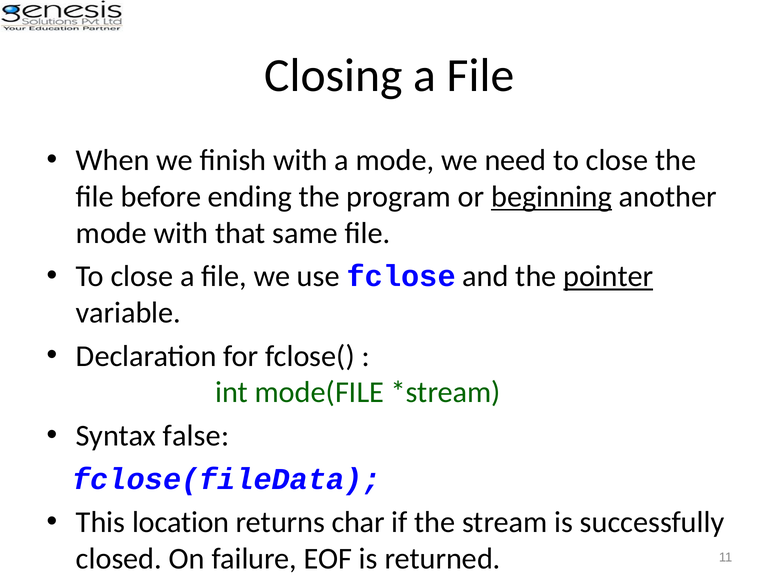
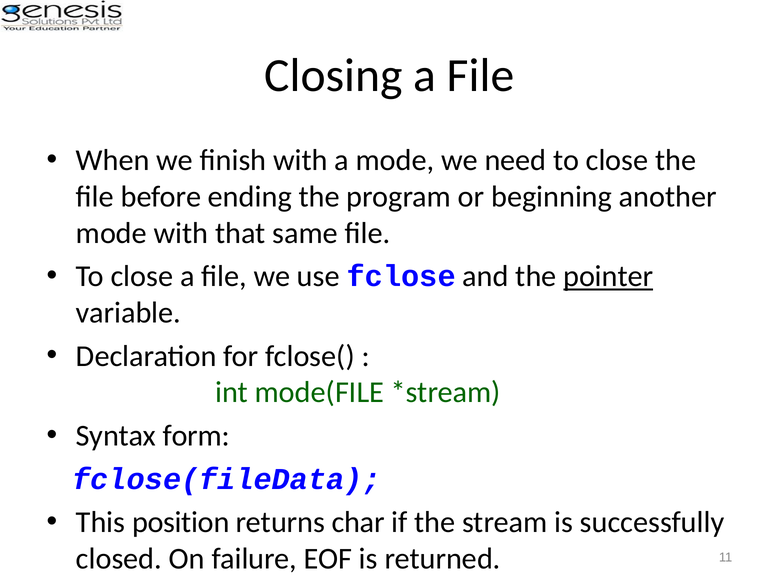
beginning underline: present -> none (552, 197)
false: false -> form (196, 436)
location: location -> position (181, 523)
